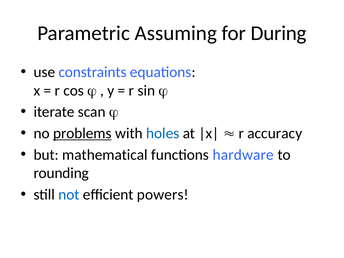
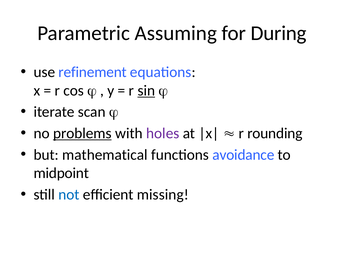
constraints: constraints -> refinement (93, 72)
sin underline: none -> present (146, 91)
holes colour: blue -> purple (163, 133)
accuracy: accuracy -> rounding (275, 133)
hardware: hardware -> avoidance (243, 155)
rounding: rounding -> midpoint (61, 173)
powers: powers -> missing (163, 195)
